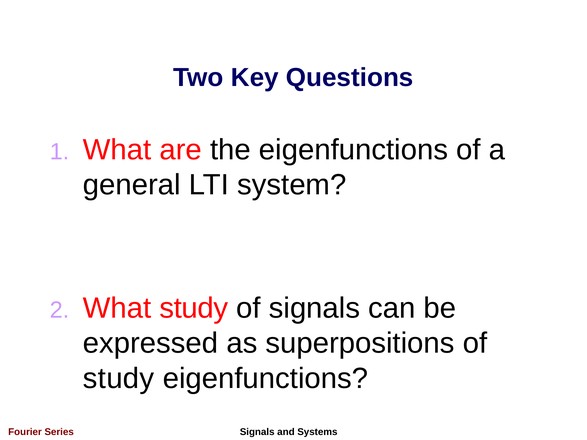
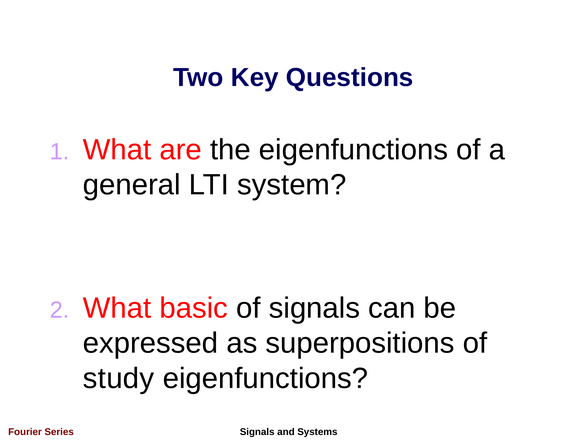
What study: study -> basic (194, 308)
